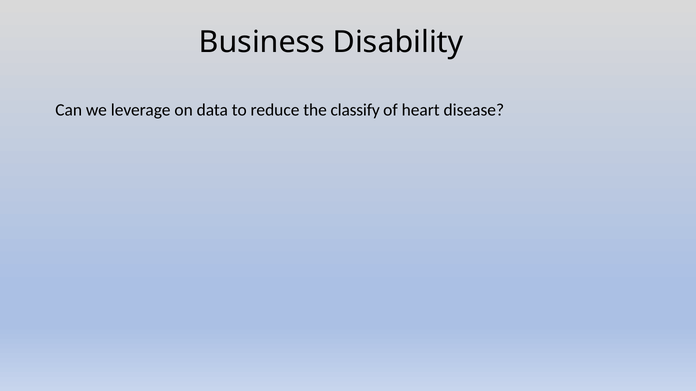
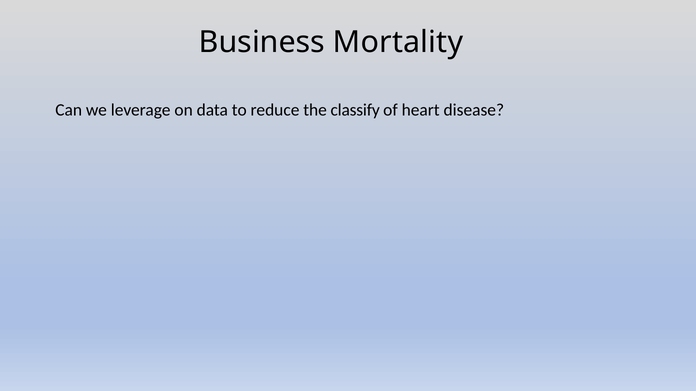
Disability: Disability -> Mortality (398, 42)
